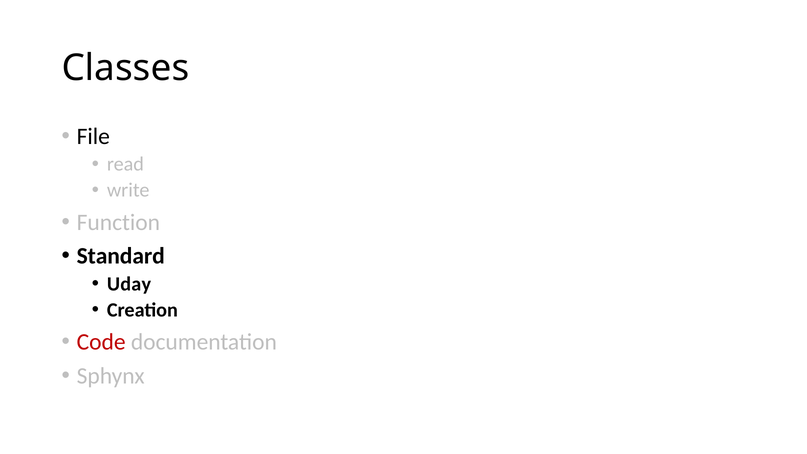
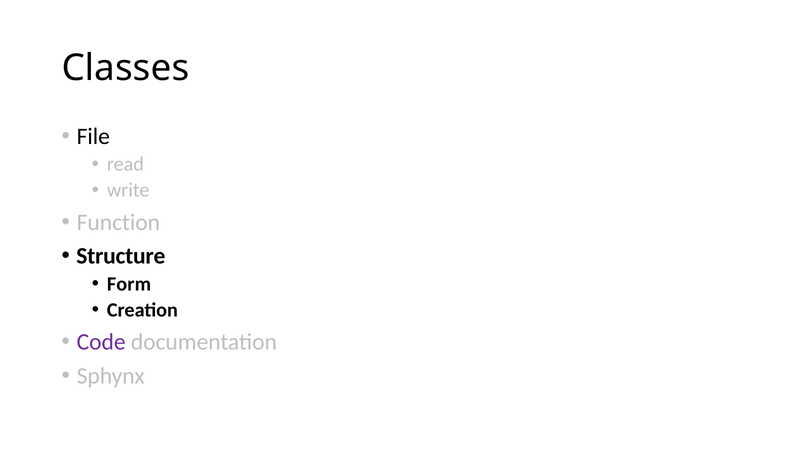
Standard: Standard -> Structure (121, 256)
Uday: Uday -> Form (129, 284)
Code colour: red -> purple (101, 342)
